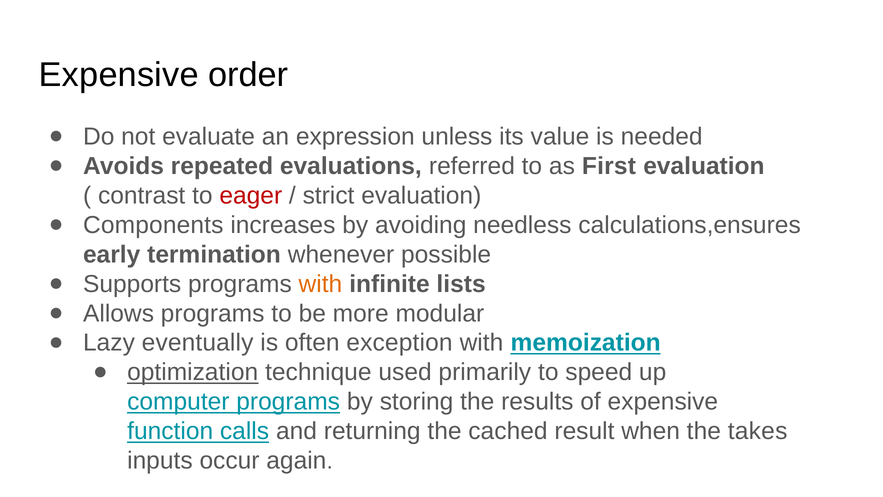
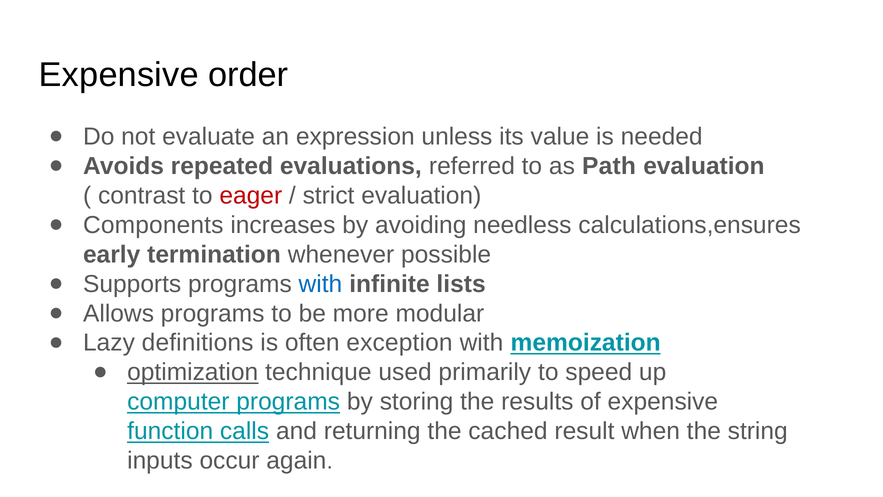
First: First -> Path (609, 166)
with colour: orange -> blue (320, 284)
eventually: eventually -> definitions (198, 343)
takes: takes -> string (758, 431)
